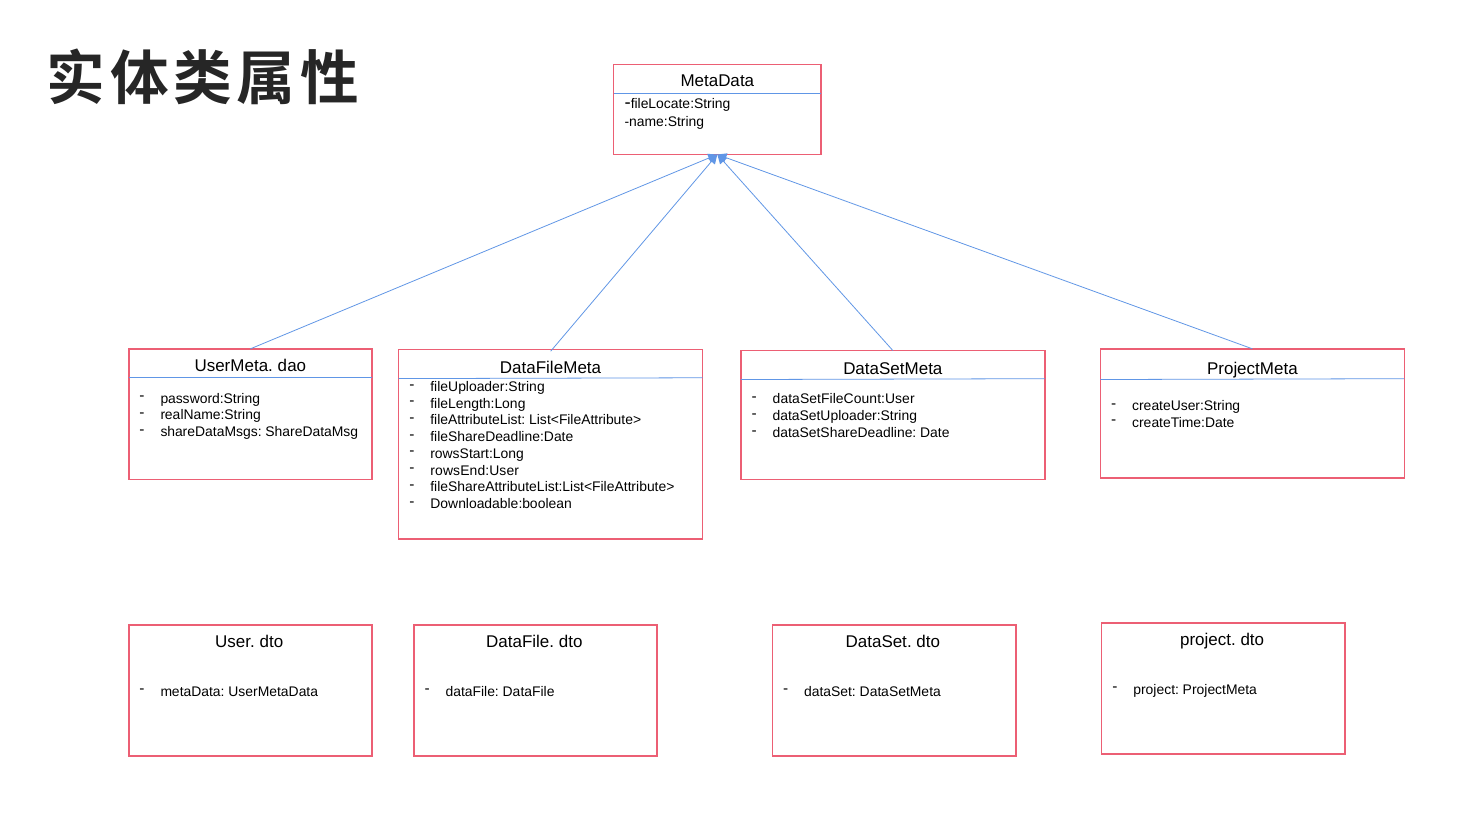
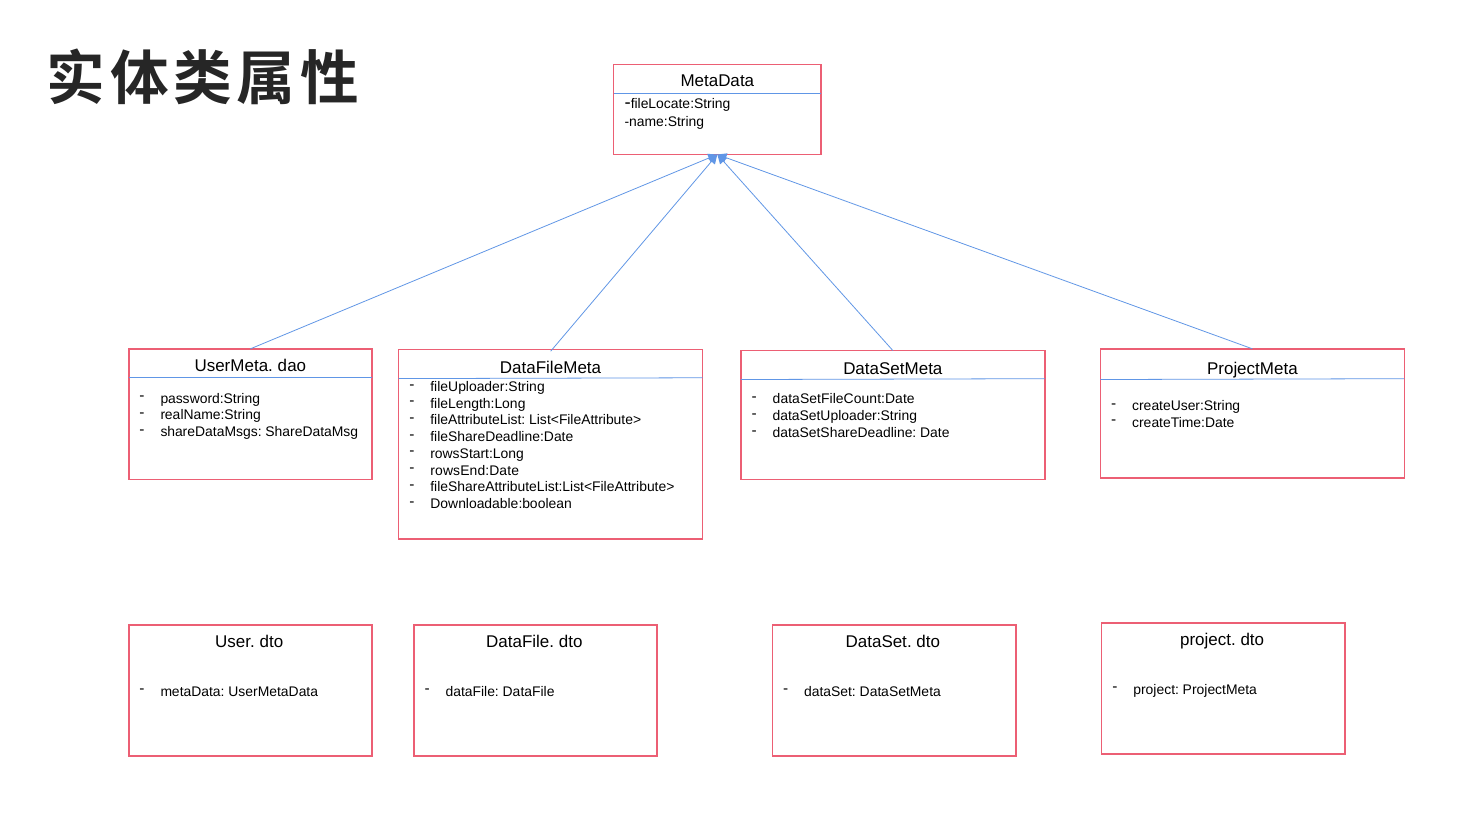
dataSetFileCount:User: dataSetFileCount:User -> dataSetFileCount:Date (844, 399)
rowsEnd:User: rowsEnd:User -> rowsEnd:Date (475, 470)
